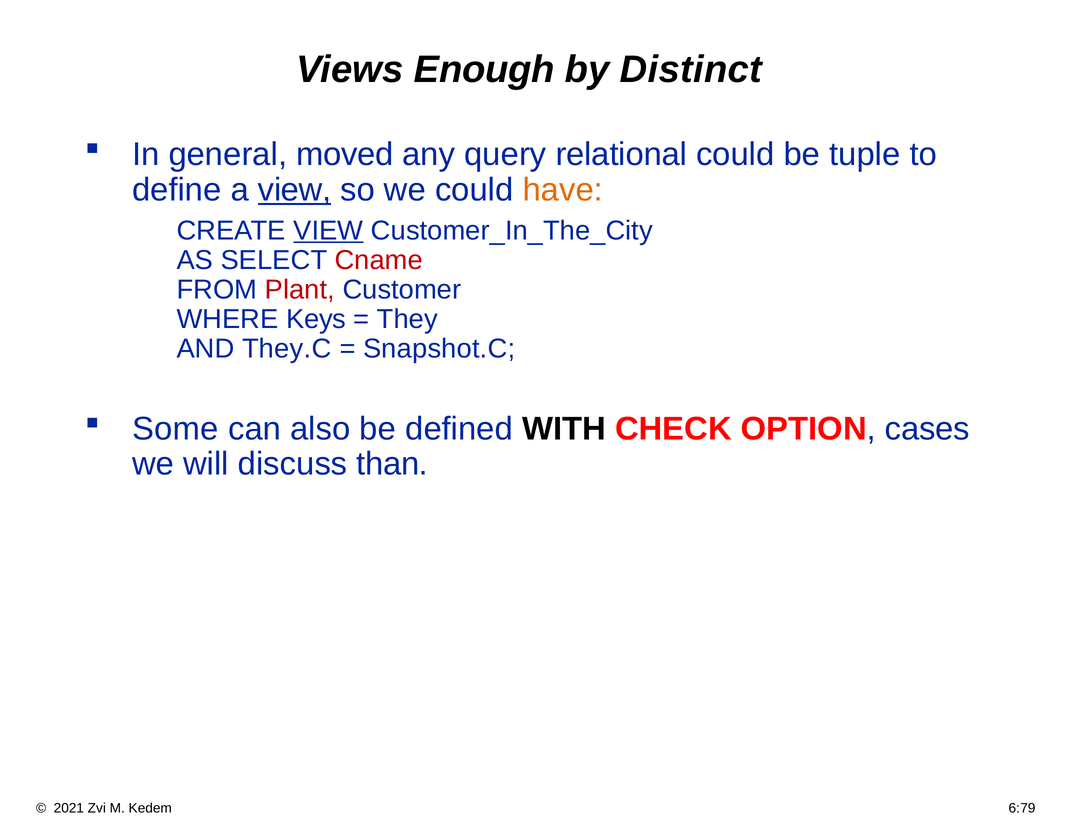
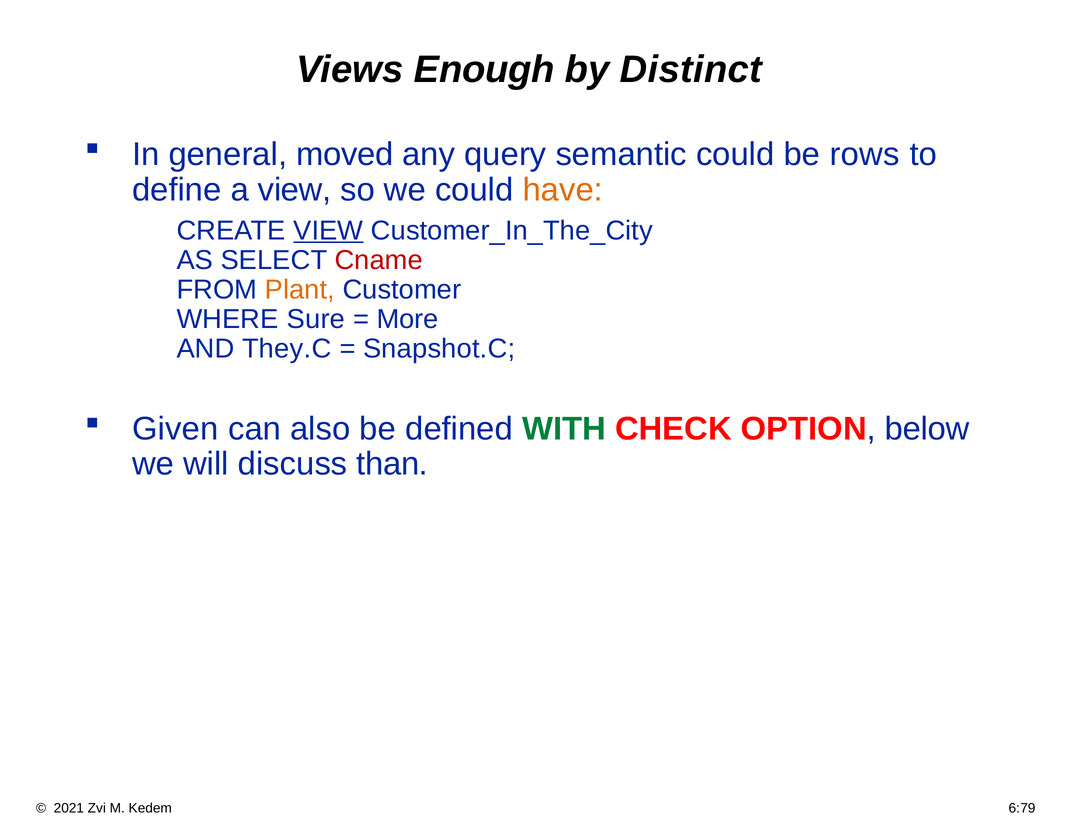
relational: relational -> semantic (621, 154)
tuple: tuple -> rows (865, 154)
view underline: present -> none (295, 190)
Plant colour: red -> orange (300, 290)
Keys: Keys -> Sure (316, 319)
They: They -> More (407, 319)
Some: Some -> Given (175, 429)
WITH colour: black -> green (564, 429)
cases: cases -> below (927, 429)
